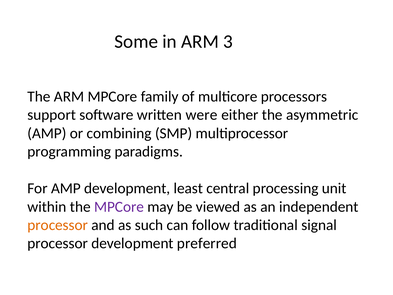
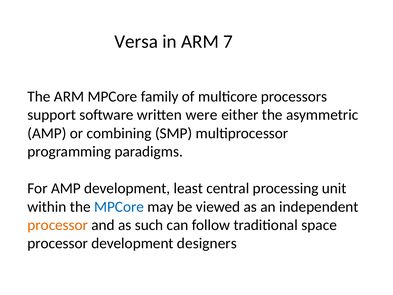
Some: Some -> Versa (136, 42)
3: 3 -> 7 (228, 42)
MPCore colour: purple -> blue (119, 207)
signal: signal -> space (319, 225)
preferred: preferred -> designers (207, 243)
